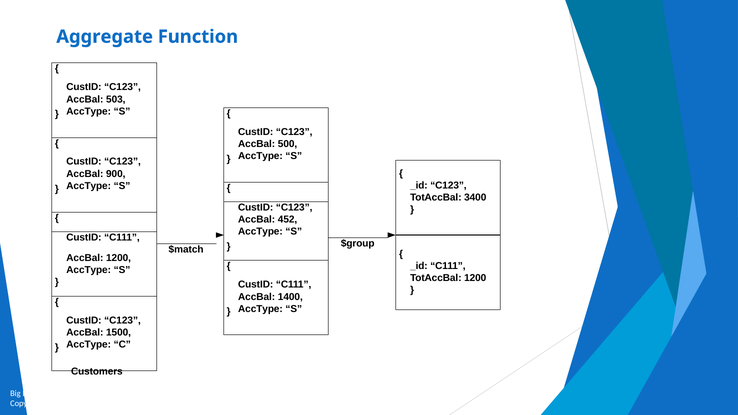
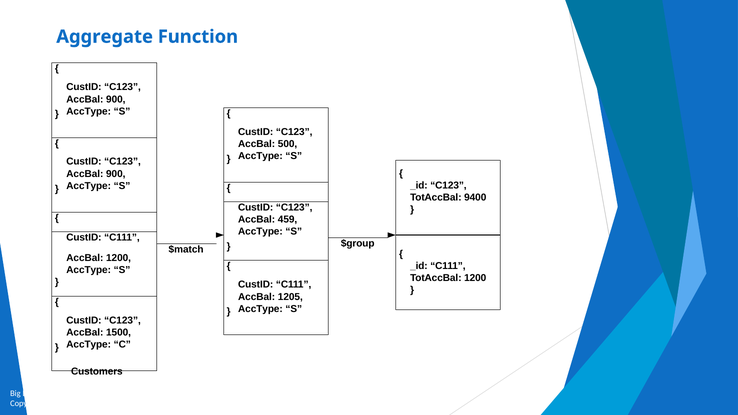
503: 503 -> 900 (116, 99)
3400: 3400 -> 9400 (475, 197)
452: 452 -> 459 (288, 219)
1400: 1400 -> 1205 (290, 297)
